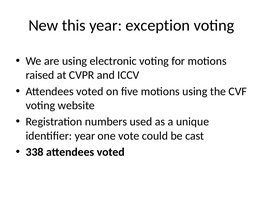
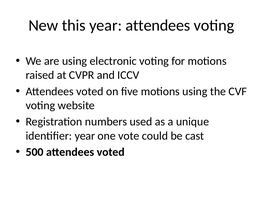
year exception: exception -> attendees (158, 25)
338: 338 -> 500 (35, 152)
